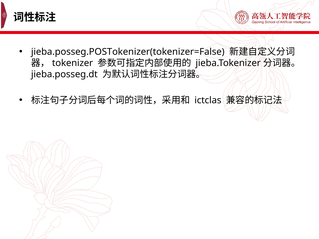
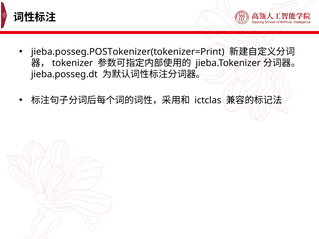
jieba.posseg.POSTokenizer(tokenizer=False: jieba.posseg.POSTokenizer(tokenizer=False -> jieba.posseg.POSTokenizer(tokenizer=Print (128, 52)
